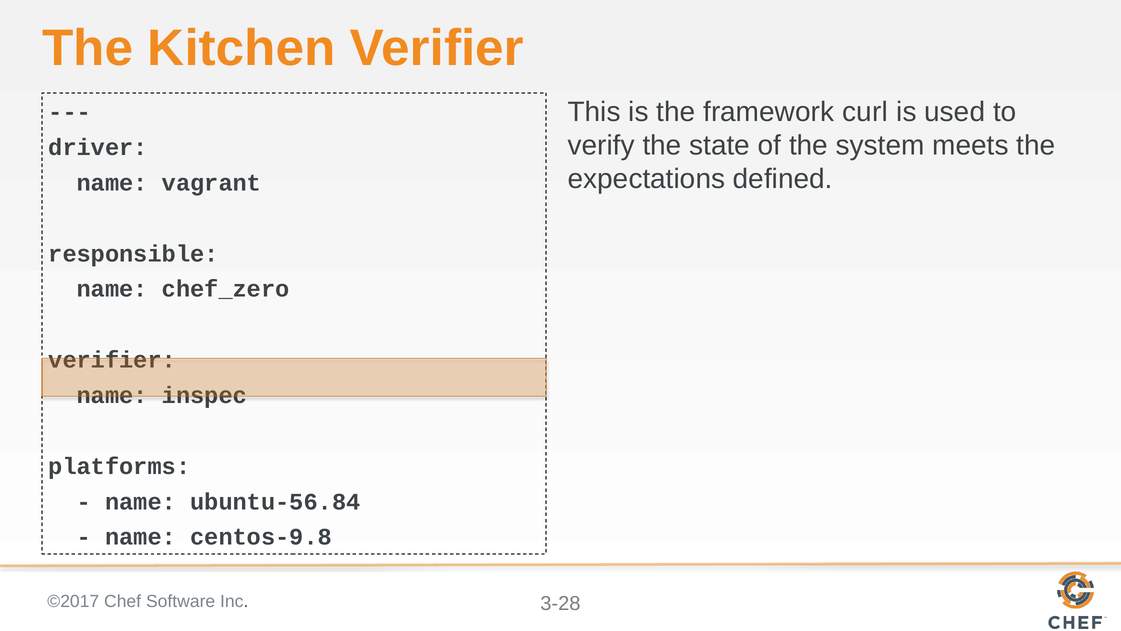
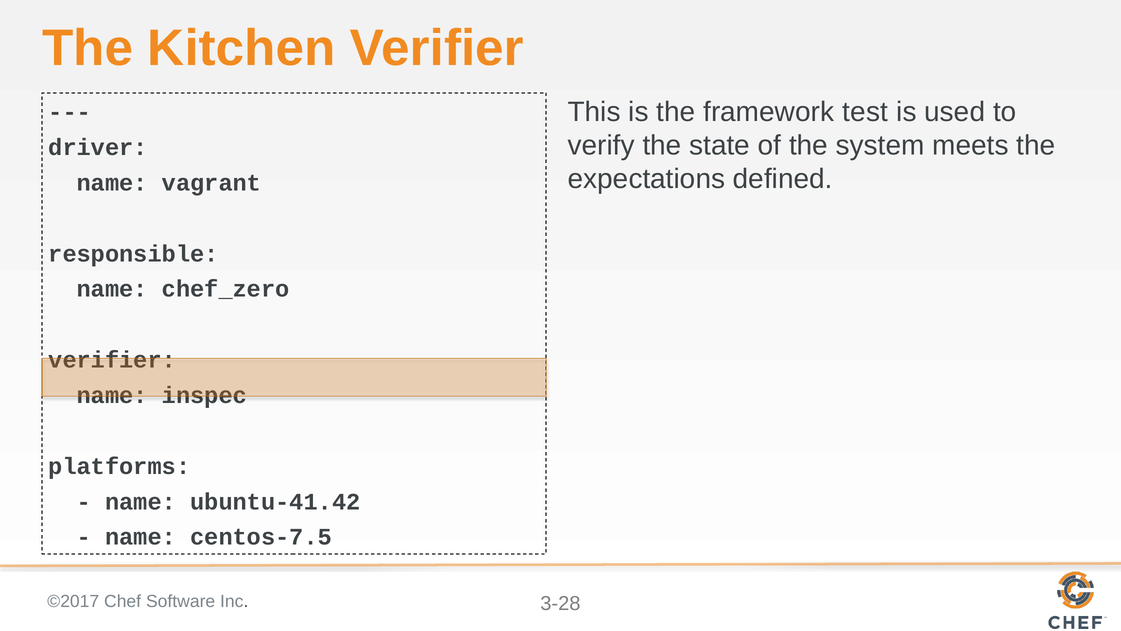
curl: curl -> test (865, 112)
ubuntu-56.84: ubuntu-56.84 -> ubuntu-41.42 (275, 501)
centos-9.8: centos-9.8 -> centos-7.5 (261, 537)
